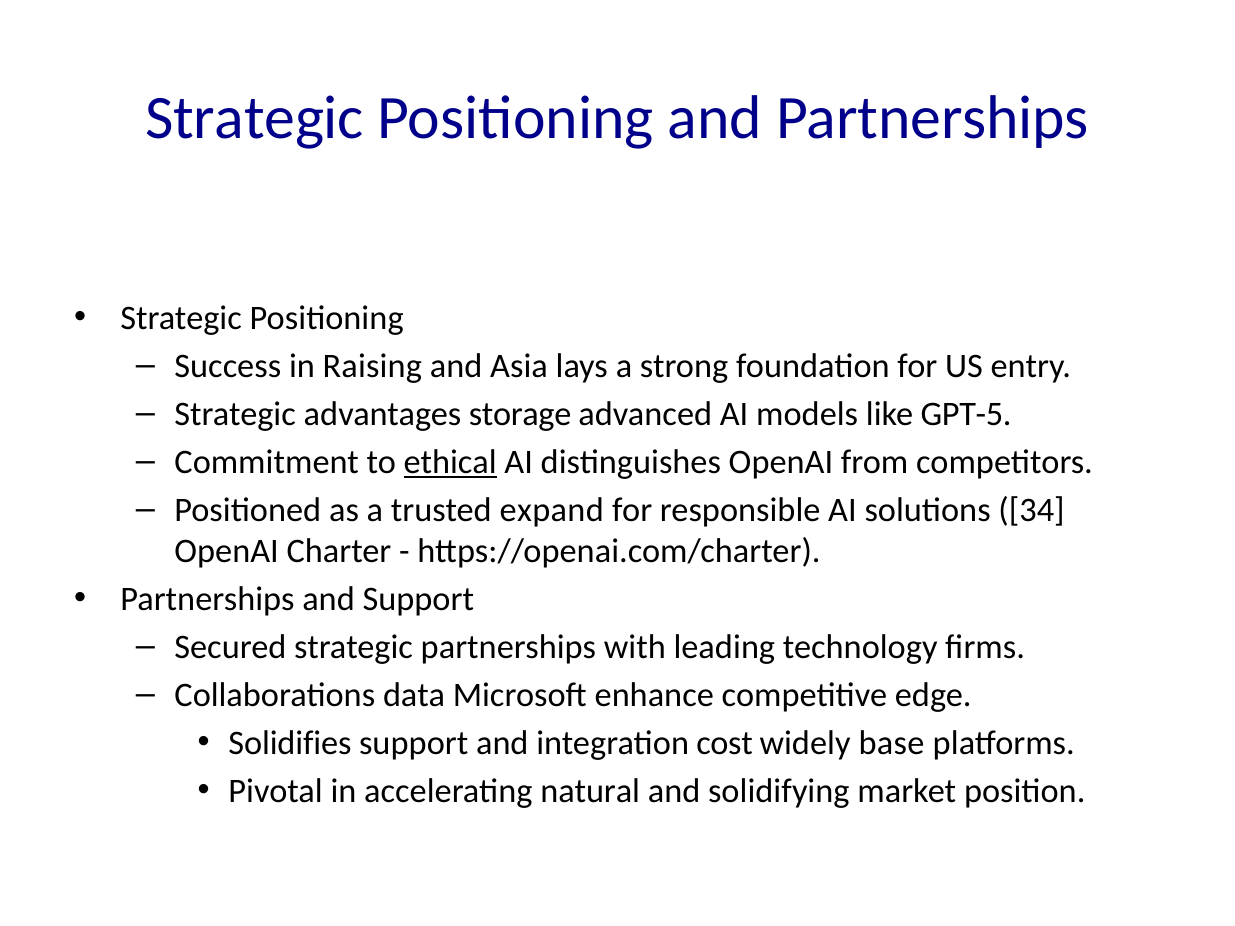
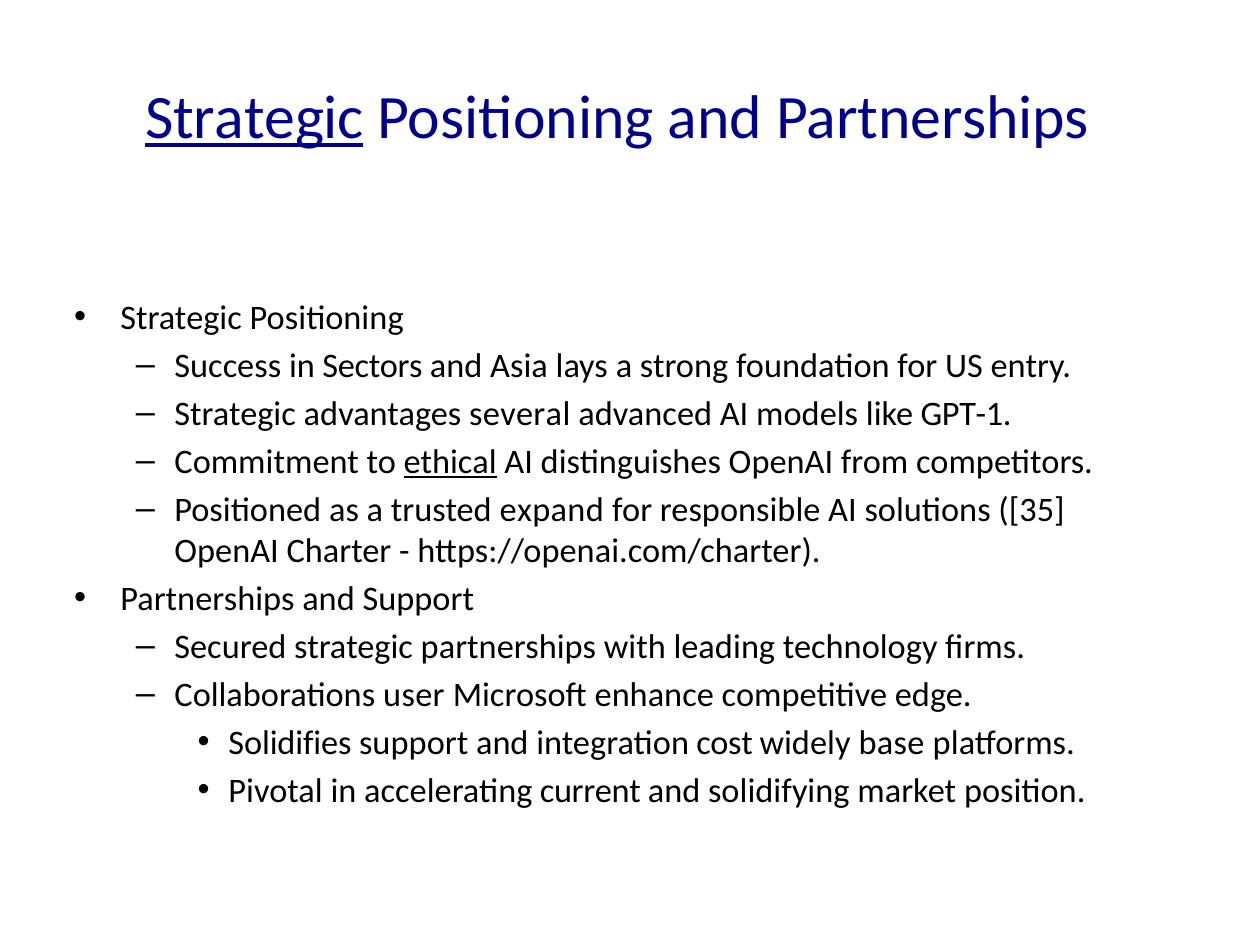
Strategic underline: none -> present (254, 119)
Raising: Raising -> Sectors (373, 366)
storage: storage -> several (520, 414)
GPT-5: GPT-5 -> GPT-1 (966, 414)
34: 34 -> 35 (1032, 510)
data: data -> user (414, 695)
natural: natural -> current (590, 792)
